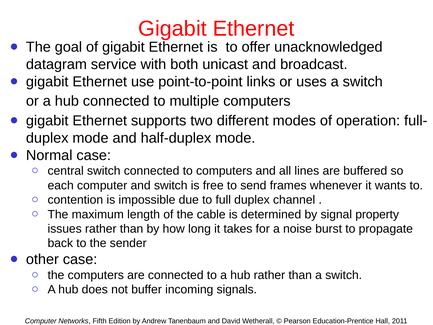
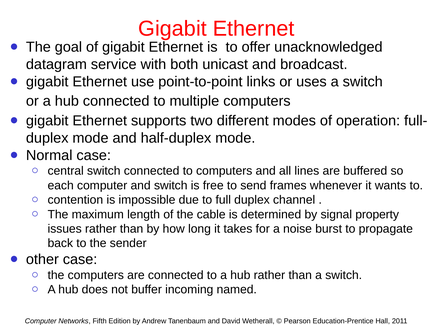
signals: signals -> named (237, 289)
